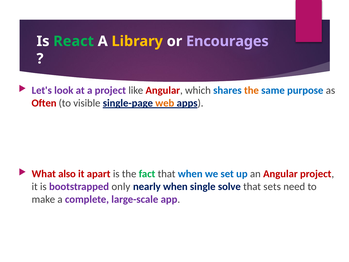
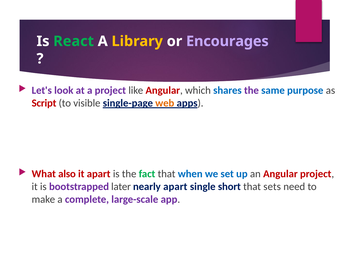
the colour: orange -> purple (251, 90)
Often: Often -> Script (44, 103)
only: only -> later (121, 186)
nearly when: when -> apart (175, 186)
solve: solve -> short (229, 186)
